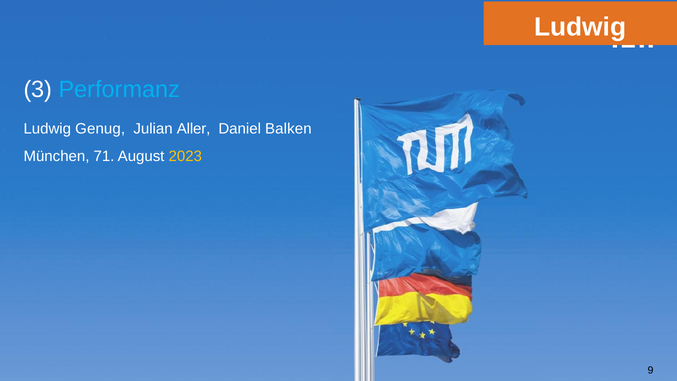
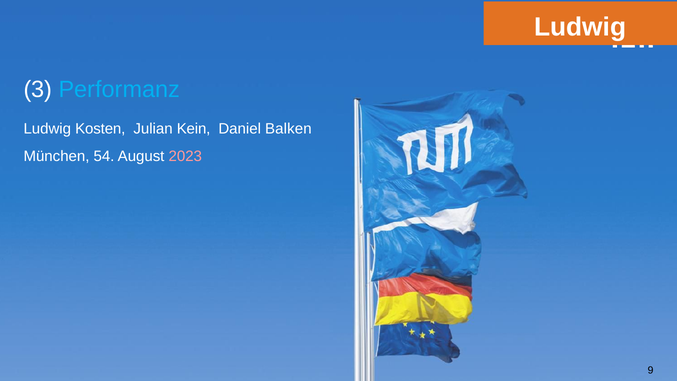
Genug: Genug -> Kosten (100, 129)
Aller: Aller -> Kein (194, 129)
71: 71 -> 54 (104, 156)
2023 colour: yellow -> pink (185, 156)
